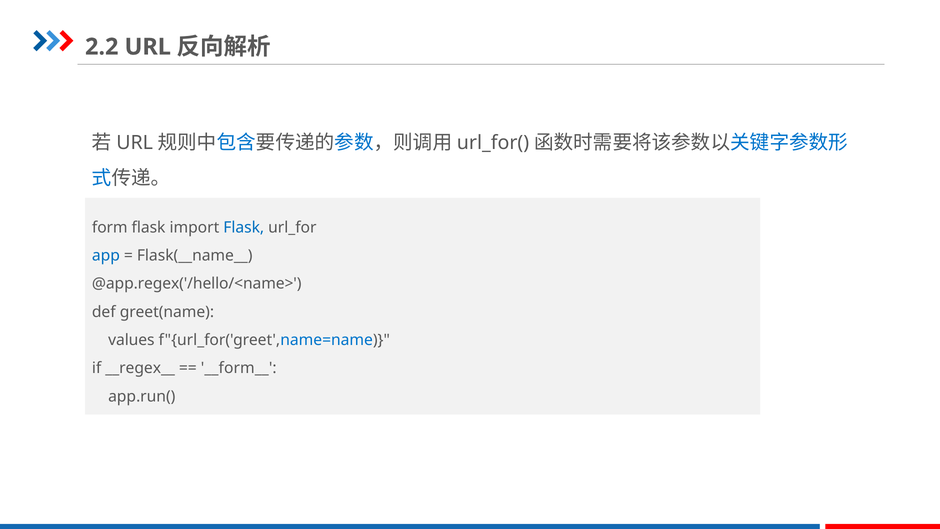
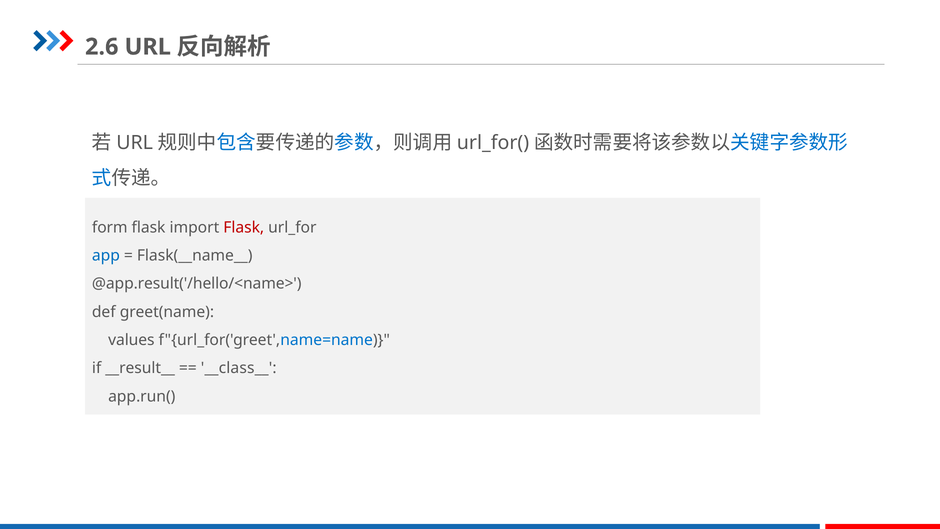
2.2: 2.2 -> 2.6 (102, 47)
Flask colour: blue -> red (244, 227)
@app.regex('/hello/<name>: @app.regex('/hello/<name> -> @app.result('/hello/<name> (197, 284)
__regex__: __regex__ -> __result__ (140, 368)
__form__: __form__ -> __class__ (239, 368)
